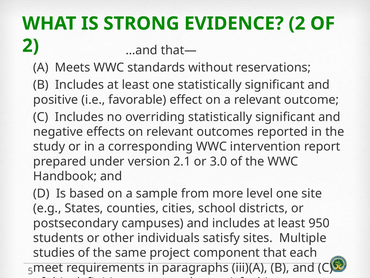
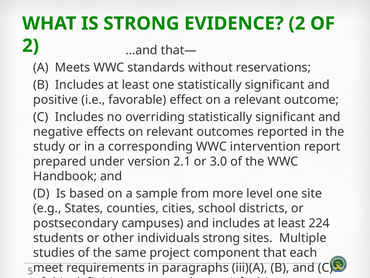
950: 950 -> 224 (319, 223)
individuals satisfy: satisfy -> strong (221, 238)
